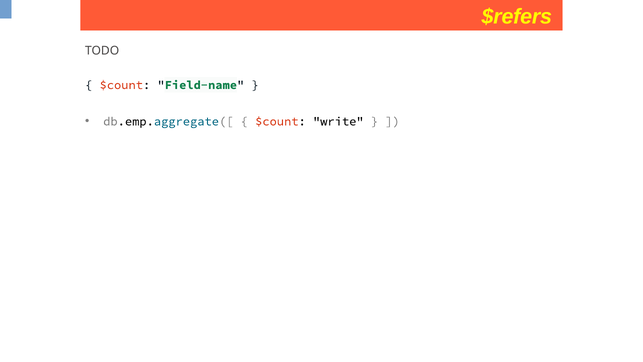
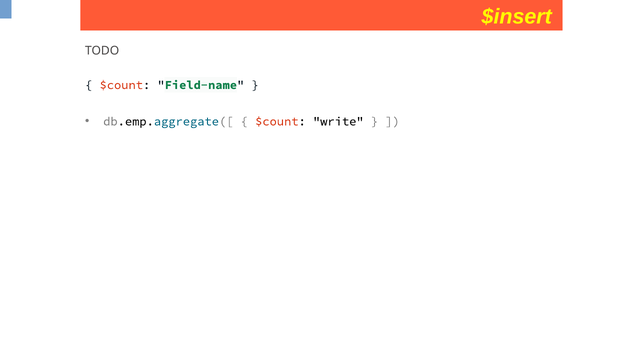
$refers: $refers -> $insert (517, 17)
